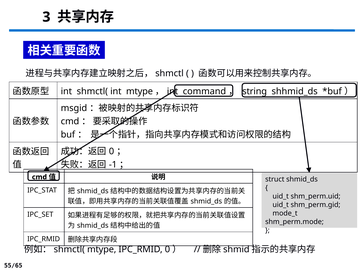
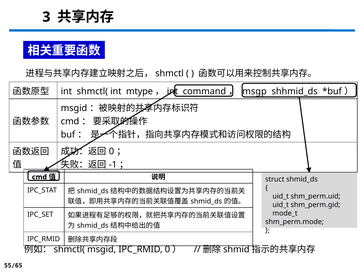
string: string -> msgp (255, 91)
mtype: mtype -> msgid (102, 249)
